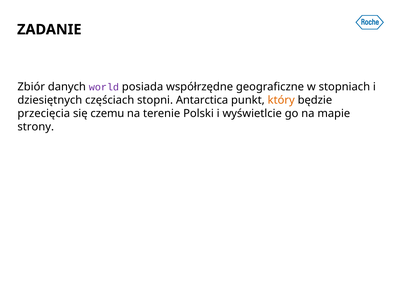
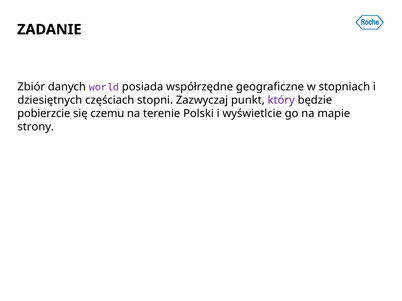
Antarctica: Antarctica -> Zazwyczaj (202, 100)
który colour: orange -> purple (281, 100)
przecięcia: przecięcia -> pobierzcie (44, 114)
